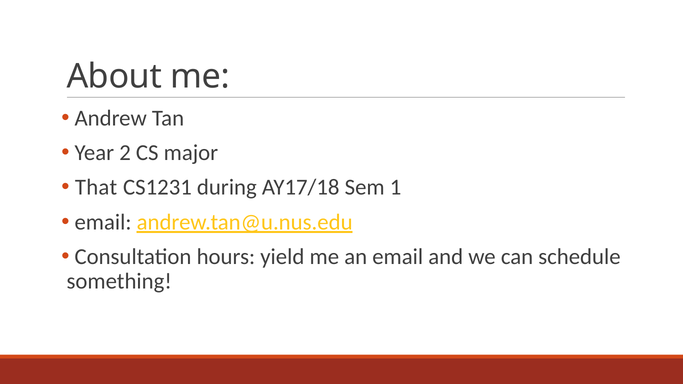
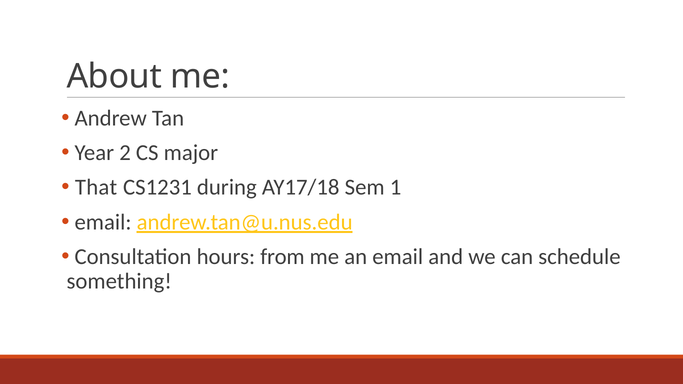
yield: yield -> from (282, 257)
